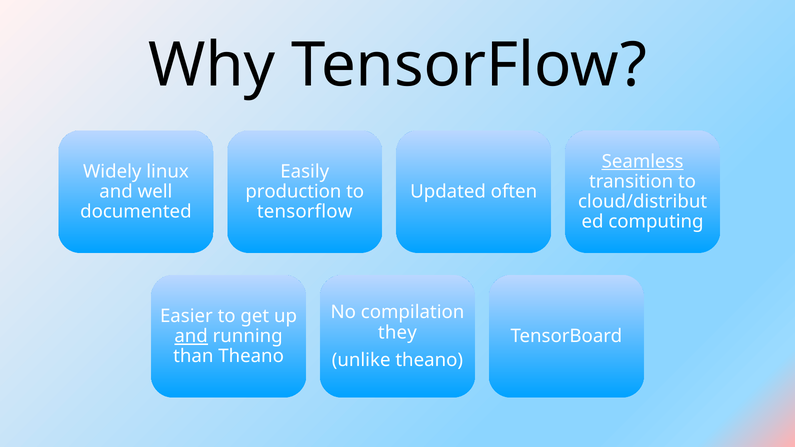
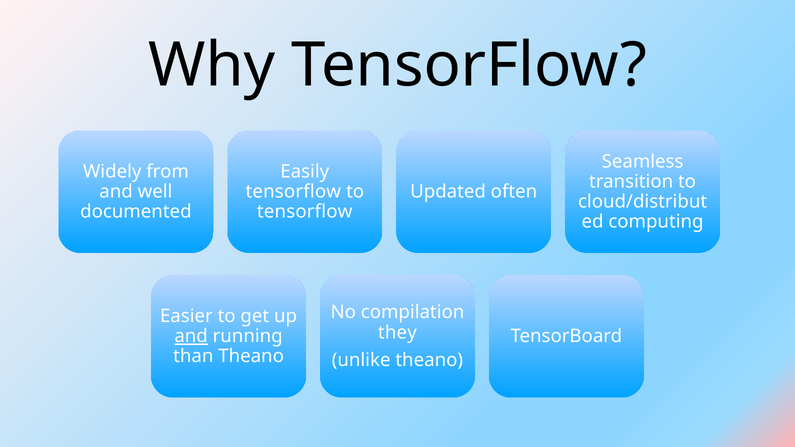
Seamless underline: present -> none (643, 162)
linux: linux -> from (168, 172)
production: production -> tensorflow (293, 192)
